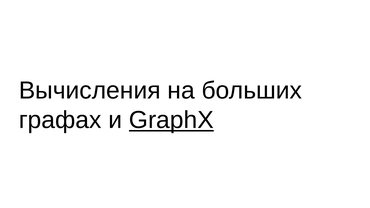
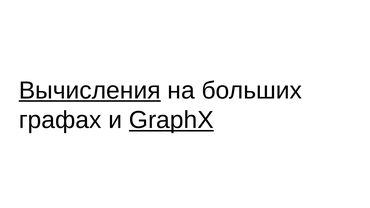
Вычисления underline: none -> present (90, 91)
